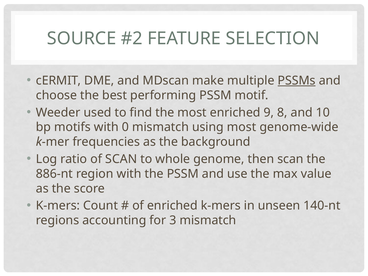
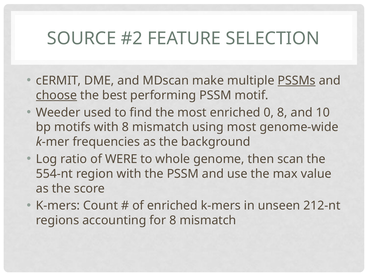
choose underline: none -> present (56, 95)
9: 9 -> 0 (269, 112)
with 0: 0 -> 8 (125, 127)
of SCAN: SCAN -> WERE (121, 159)
886-nt: 886-nt -> 554-nt (54, 174)
140-nt: 140-nt -> 212-nt (322, 206)
for 3: 3 -> 8 (173, 220)
